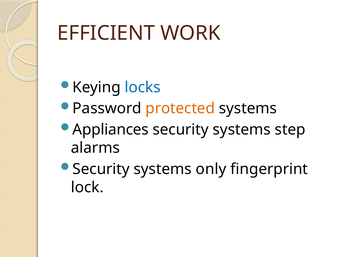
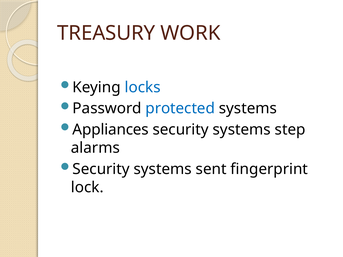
EFFICIENT: EFFICIENT -> TREASURY (106, 33)
protected colour: orange -> blue (180, 109)
only: only -> sent (211, 169)
